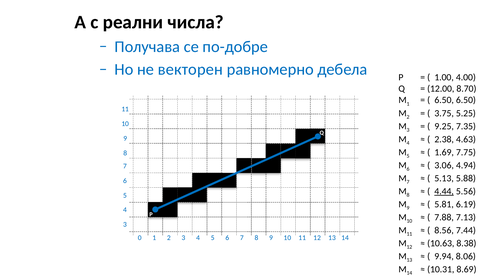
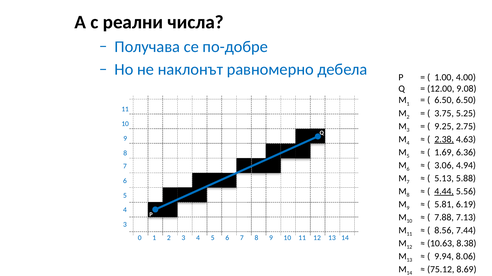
векторен: векторен -> наклонът (190, 70)
8.70: 8.70 -> 9.08 (466, 89)
7.35: 7.35 -> 2.75 (466, 127)
2.38 underline: none -> present (444, 140)
7.75: 7.75 -> 6.36 (466, 153)
10.31: 10.31 -> 75.12 (441, 270)
